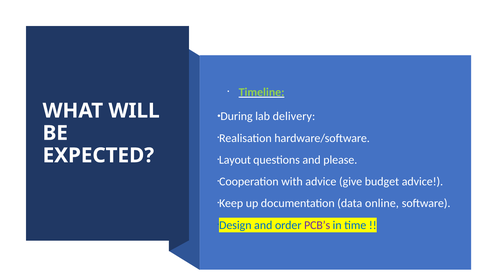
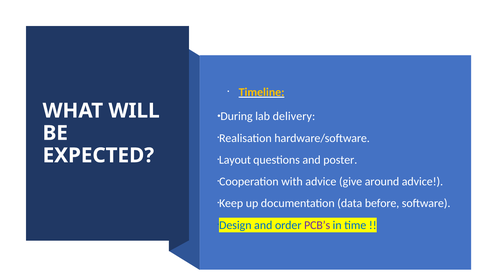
Timeline colour: light green -> yellow (262, 92)
please: please -> poster (340, 160)
budget: budget -> around (382, 181)
online: online -> before (382, 203)
